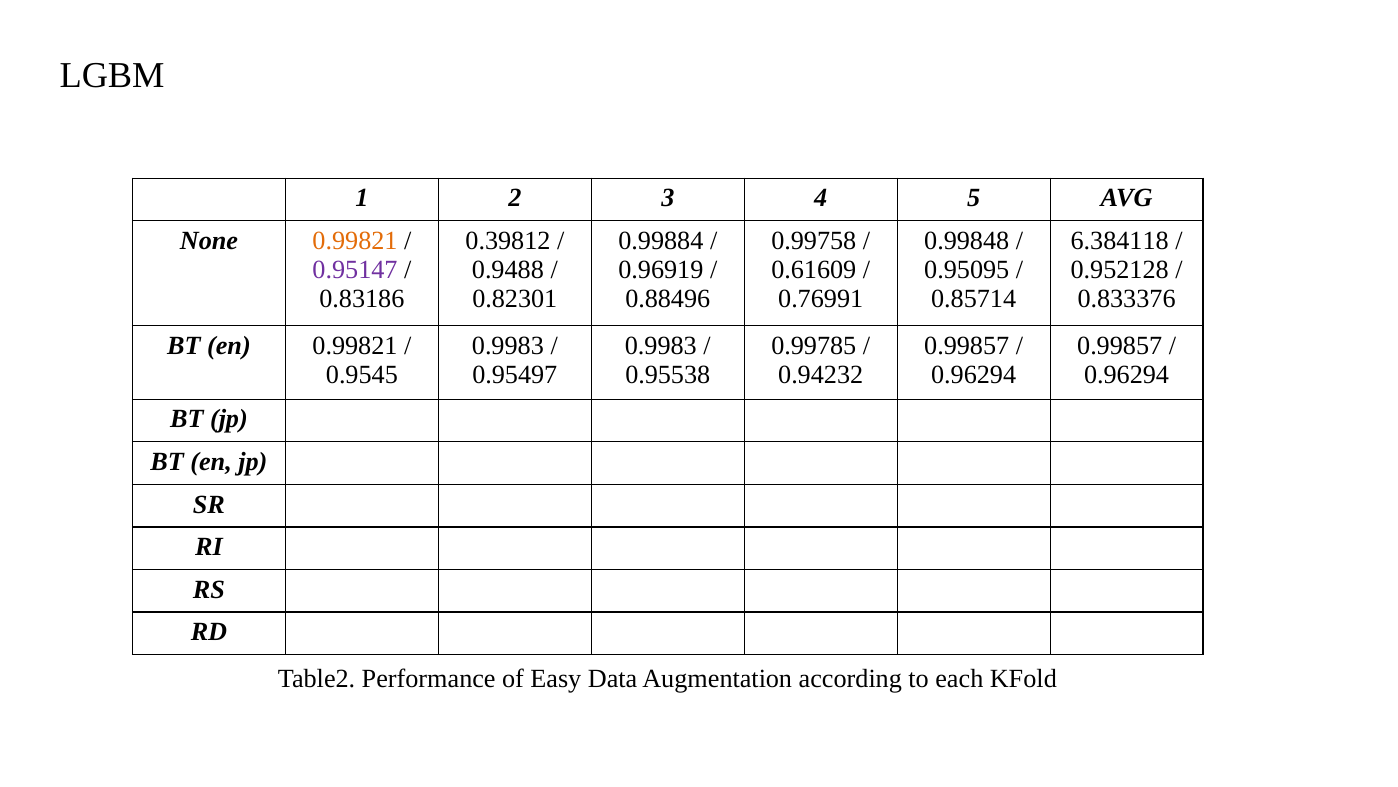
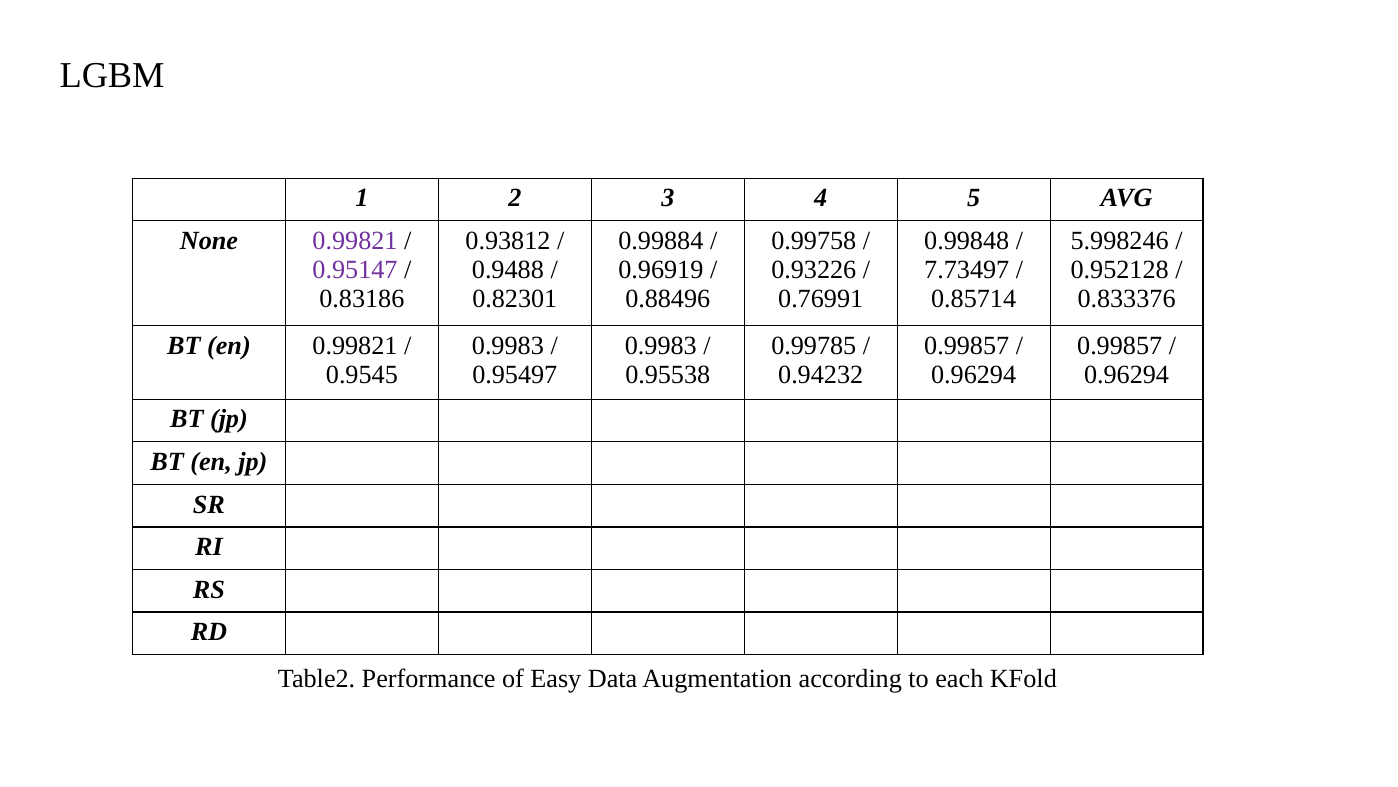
0.99821 colour: orange -> purple (355, 241)
0.39812: 0.39812 -> 0.93812 (508, 241)
6.384118: 6.384118 -> 5.998246 (1120, 241)
0.61609: 0.61609 -> 0.93226 (814, 270)
0.95095: 0.95095 -> 7.73497 (967, 270)
